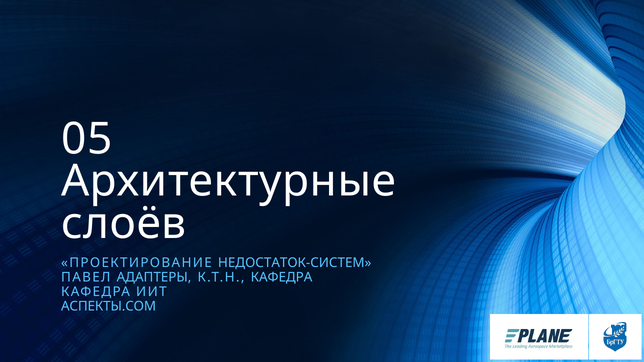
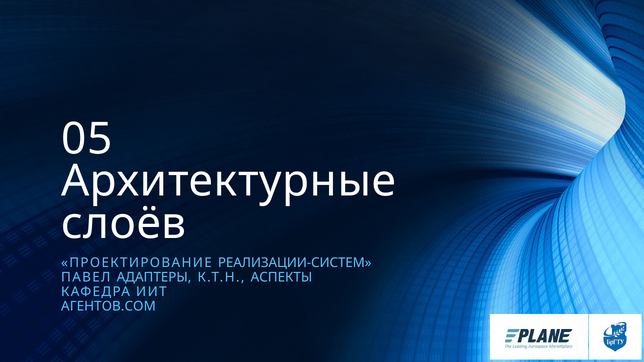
НЕДОСТАТОК-СИСТЕМ: НЕДОСТАТОК-СИСТЕМ -> РЕАЛИЗАЦИИ-СИСТЕМ (295, 263)
К.Т.Н КАФЕДРА: КАФЕДРА -> АСПЕКТЫ (282, 278)
АСПЕКТЫ.COM: АСПЕКТЫ.COM -> АГЕНТОВ.COM (108, 307)
